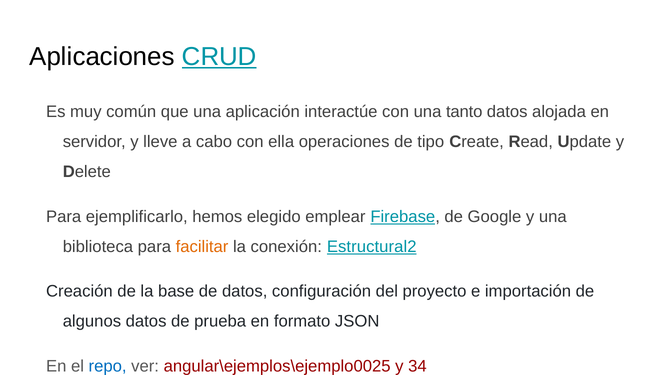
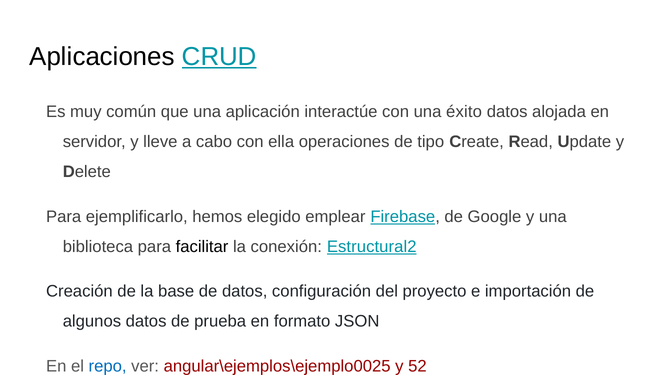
tanto: tanto -> éxito (464, 112)
facilitar colour: orange -> black (202, 247)
34: 34 -> 52 (417, 366)
